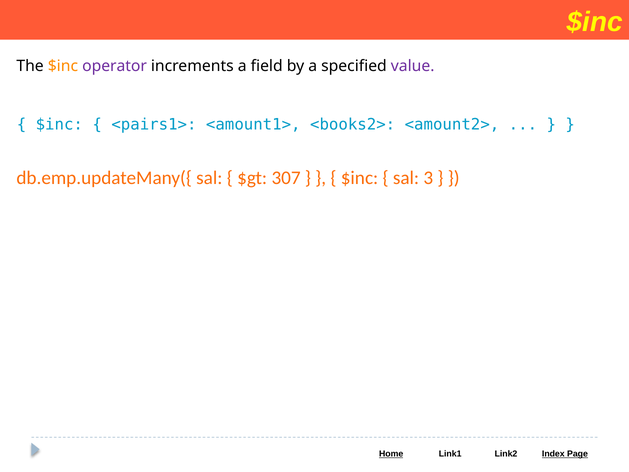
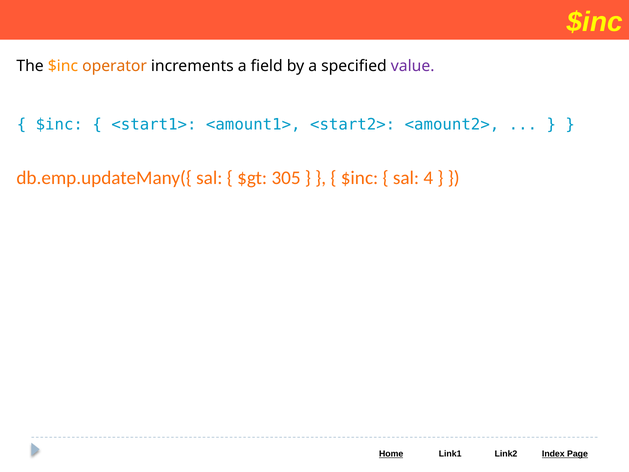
operator colour: purple -> orange (115, 66)
<pairs1>: <pairs1> -> <start1> (154, 124)
<books2>: <books2> -> <start2> (353, 124)
307: 307 -> 305 (286, 178)
3: 3 -> 4 (428, 178)
